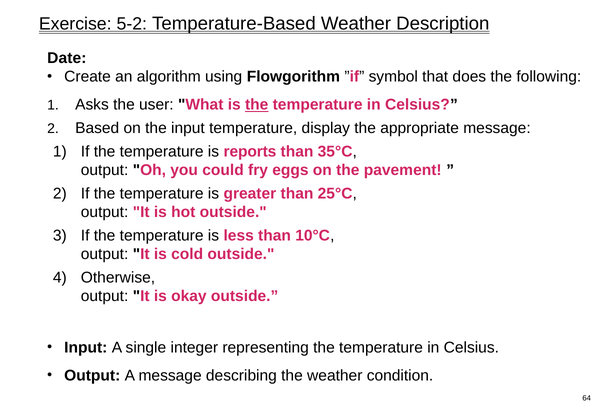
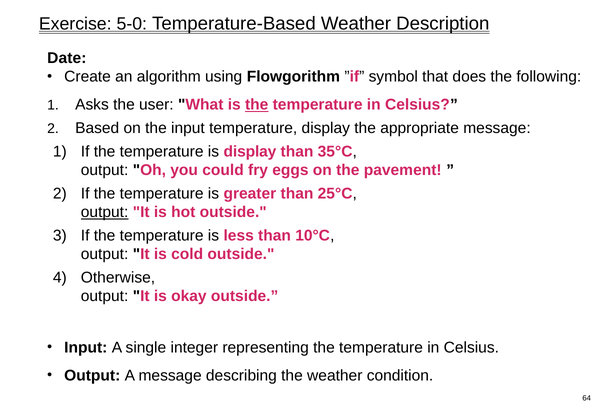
5-2: 5-2 -> 5-0 (132, 24)
is reports: reports -> display (250, 151)
output underline: none -> present (105, 212)
